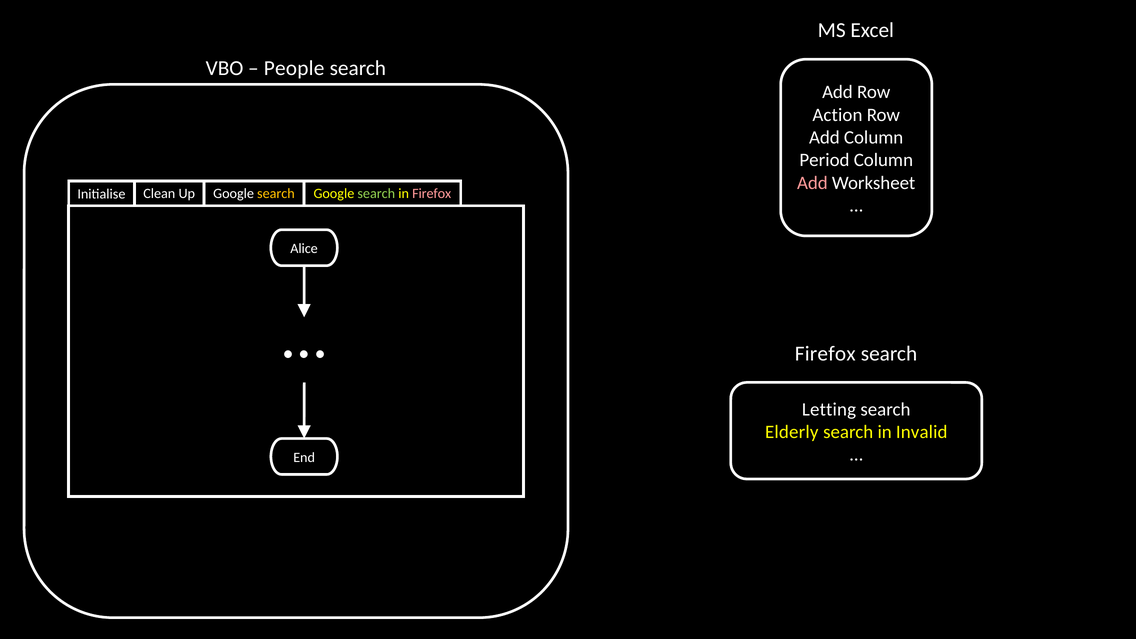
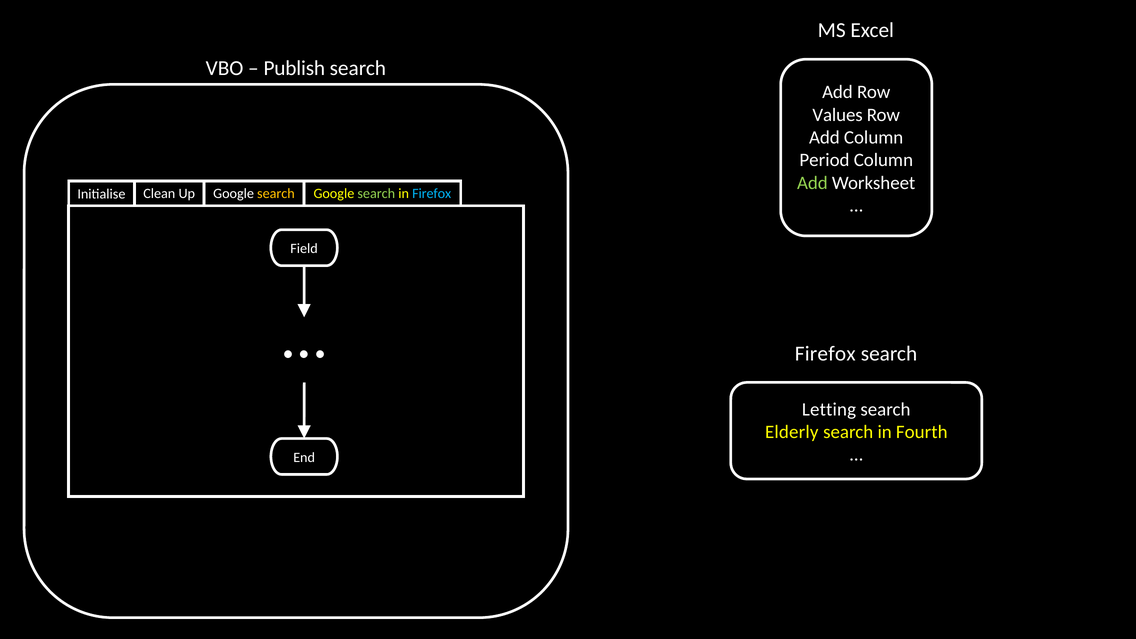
People: People -> Publish (294, 68)
Action: Action -> Values (838, 115)
Add colour: pink -> light green (812, 183)
Firefox colour: pink -> light blue (432, 194)
Alice: Alice -> Field (304, 249)
Invalid: Invalid -> Fourth (922, 432)
